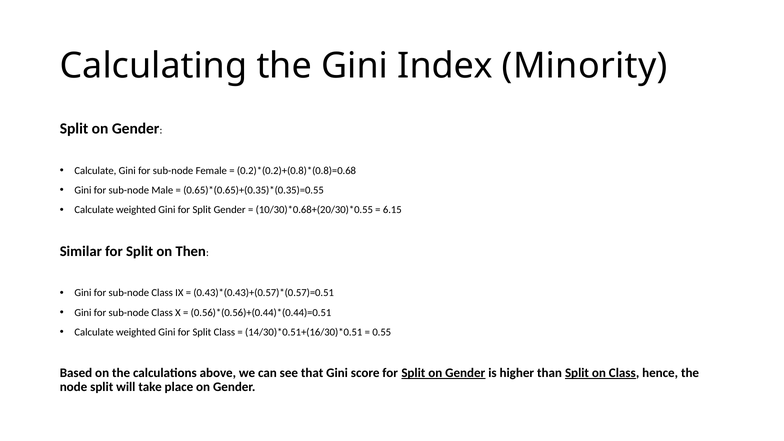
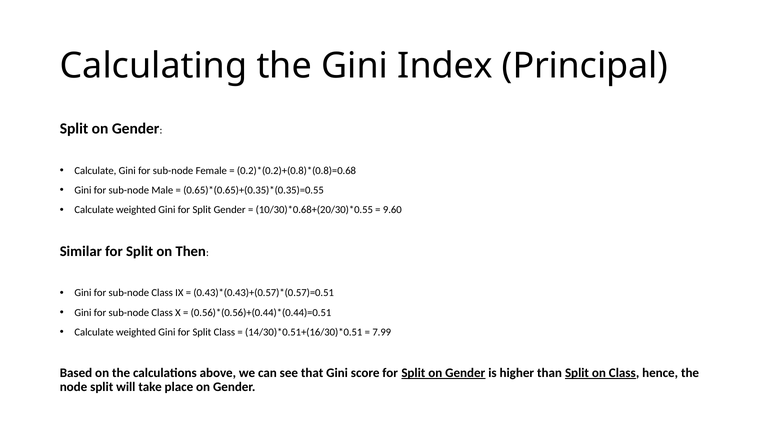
Minority: Minority -> Principal (585, 66)
6.15: 6.15 -> 9.60 (392, 210)
0.55: 0.55 -> 7.99 (382, 332)
